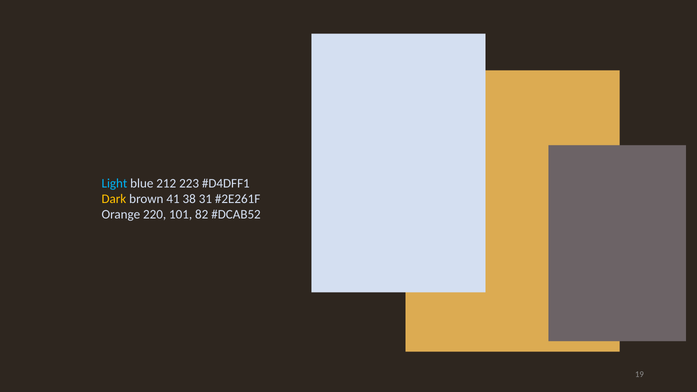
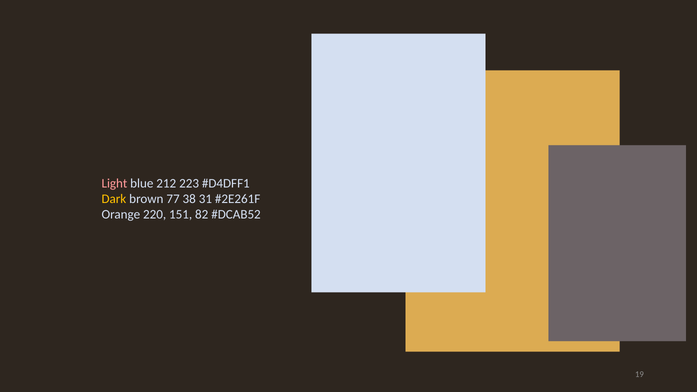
Light colour: light blue -> pink (114, 183)
41: 41 -> 77 (173, 199)
101: 101 -> 151 (181, 215)
